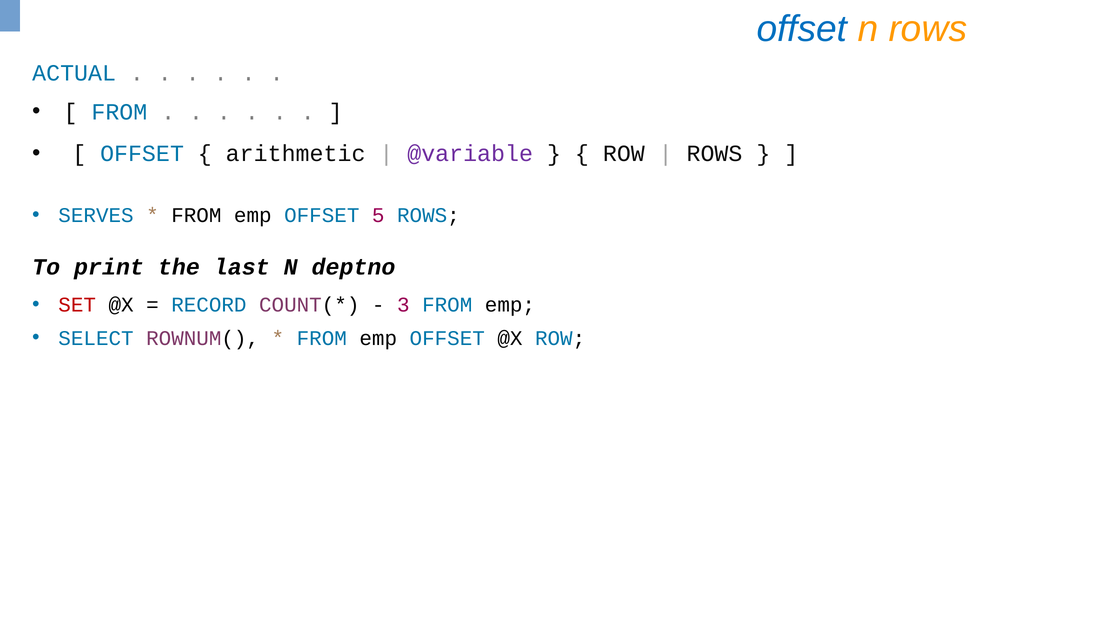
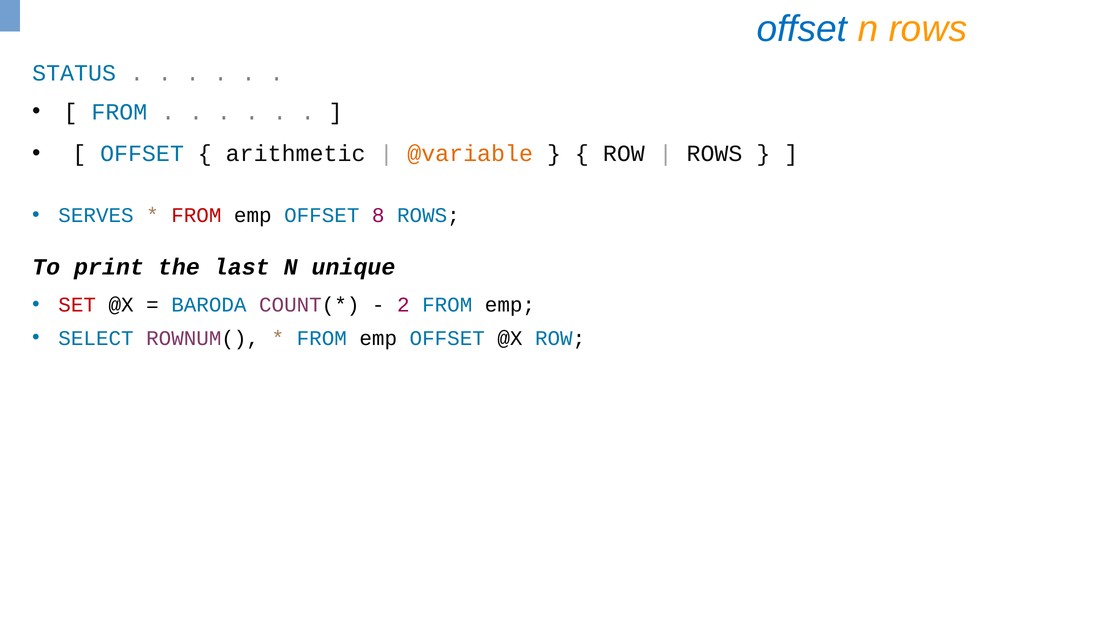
ACTUAL: ACTUAL -> STATUS (74, 73)
@variable colour: purple -> orange (470, 154)
FROM colour: black -> red (196, 216)
5: 5 -> 8 (378, 216)
deptno: deptno -> unique (354, 267)
RECORD: RECORD -> BARODA (209, 305)
3: 3 -> 2 (403, 305)
